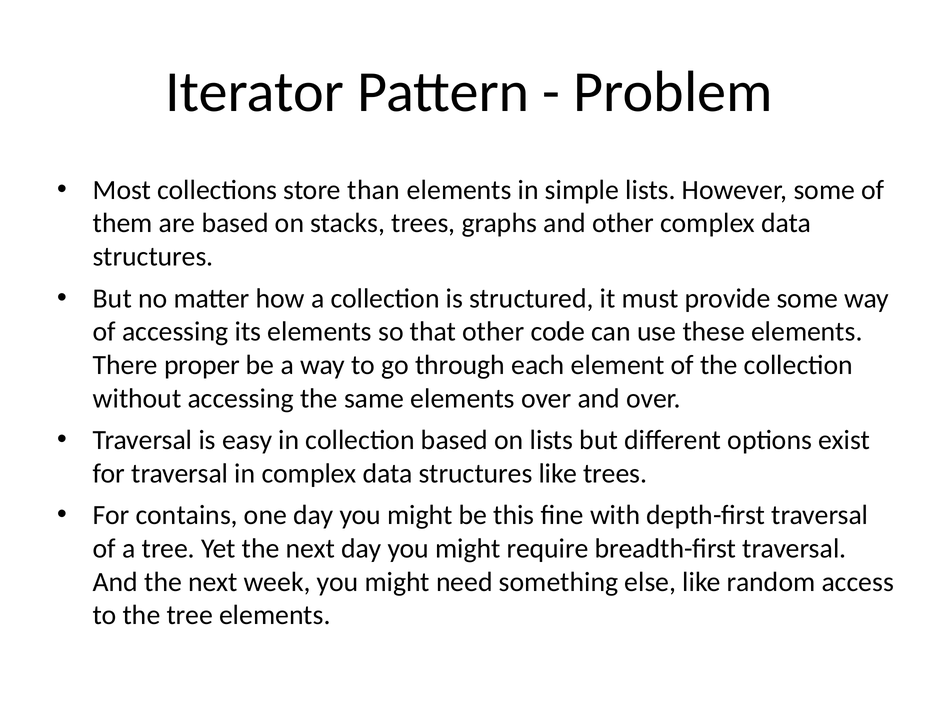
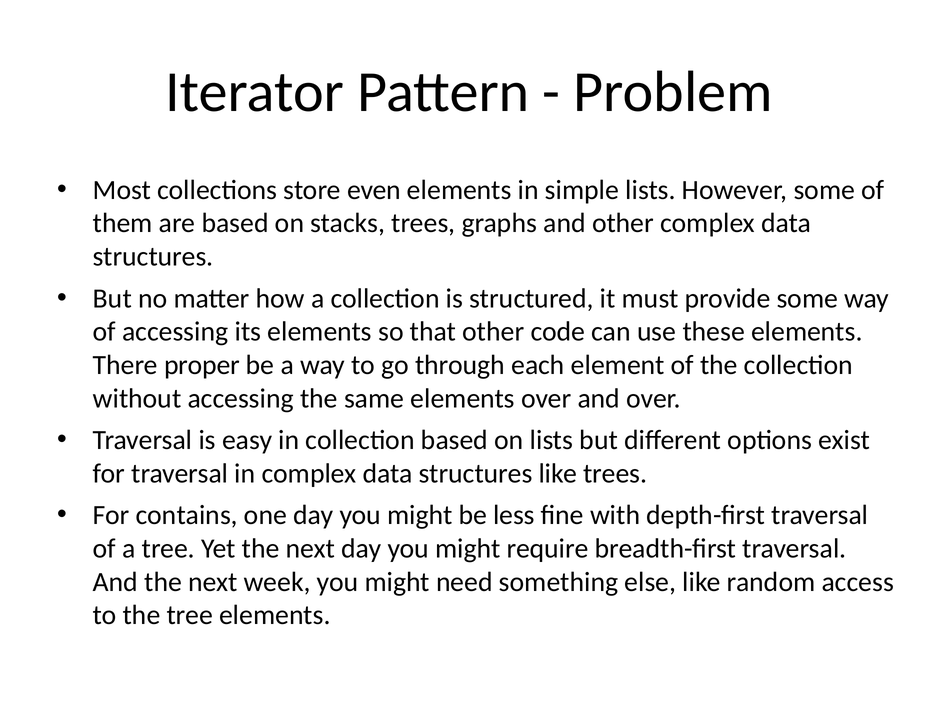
than: than -> even (374, 190)
this: this -> less (514, 515)
